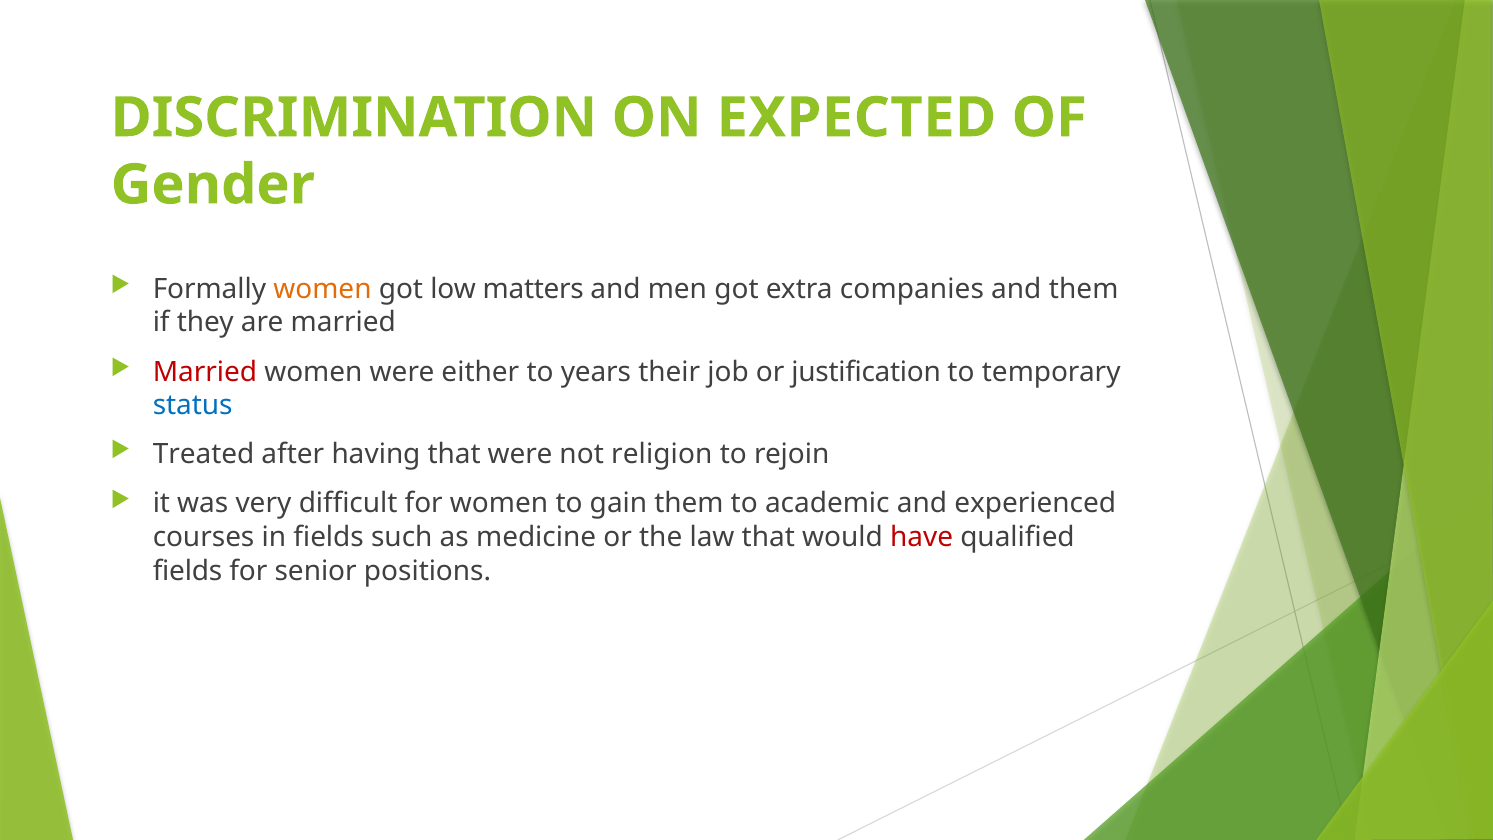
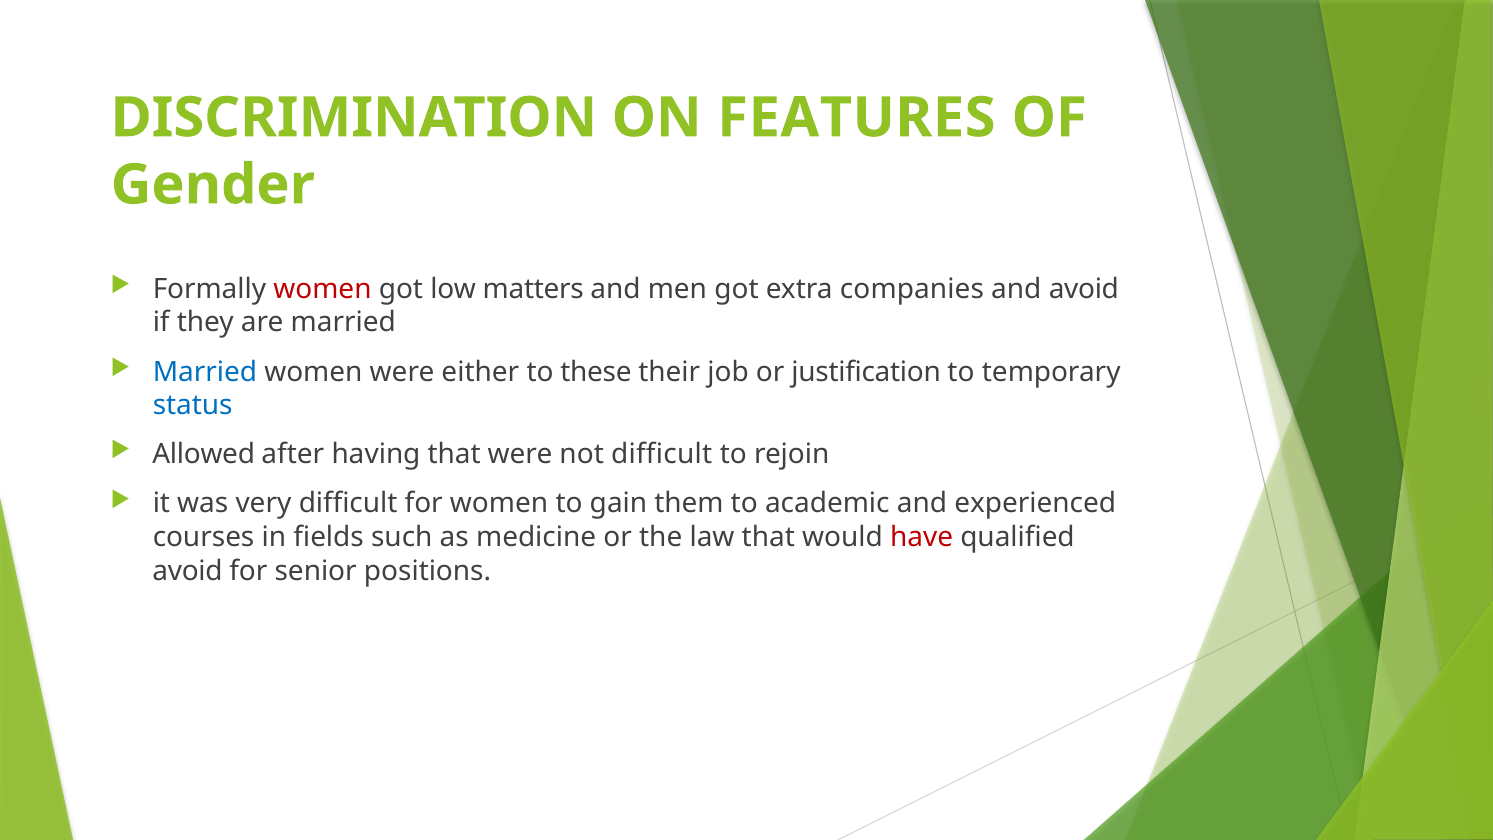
EXPECTED: EXPECTED -> FEATURES (856, 118)
women colour: orange -> red (322, 289)
and them: them -> avoid (1084, 289)
Married colour: red -> blue (205, 372)
years: years -> these (596, 372)
Treated: Treated -> Allowed (204, 454)
not religion: religion -> difficult (662, 454)
fields: fields -> avoid (188, 571)
